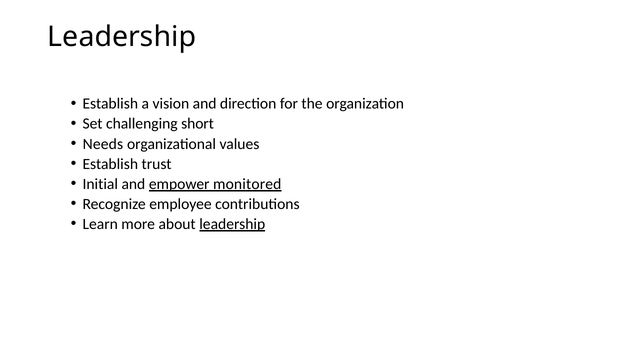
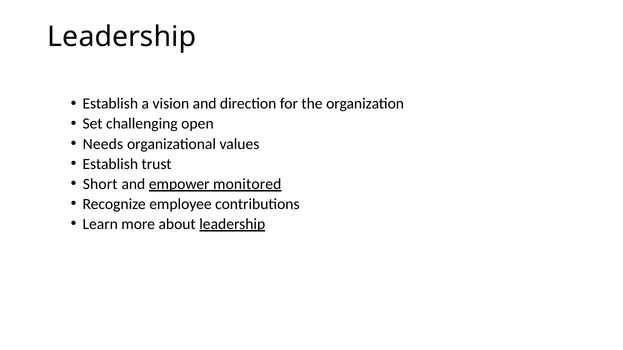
short: short -> open (197, 124)
Initial: Initial -> Short (100, 184)
